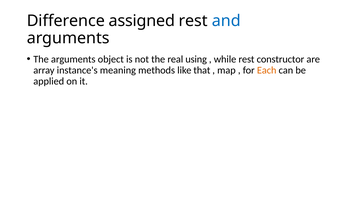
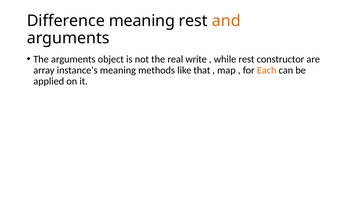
Difference assigned: assigned -> meaning (142, 21)
and colour: blue -> orange (226, 21)
using: using -> write (196, 59)
